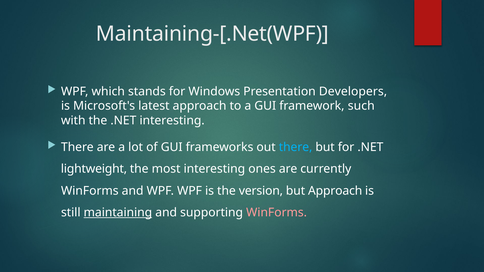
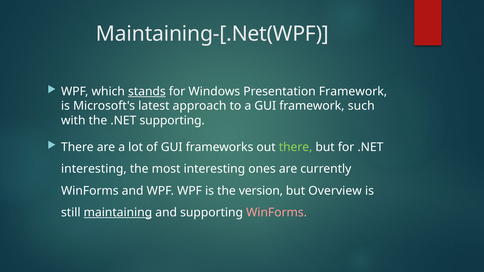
stands underline: none -> present (147, 91)
Presentation Developers: Developers -> Framework (353, 91)
.NET interesting: interesting -> supporting (172, 120)
there colour: light blue -> light green (296, 147)
lightweight: lightweight -> interesting (94, 169)
but Approach: Approach -> Overview (335, 191)
